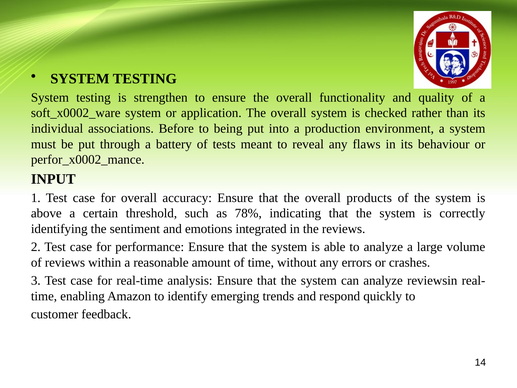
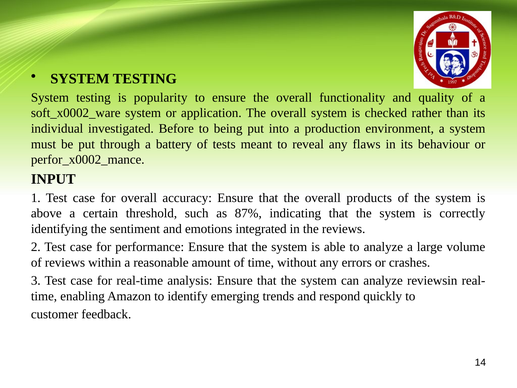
strengthen: strengthen -> popularity (161, 97)
associations: associations -> investigated (121, 128)
78%: 78% -> 87% (248, 213)
